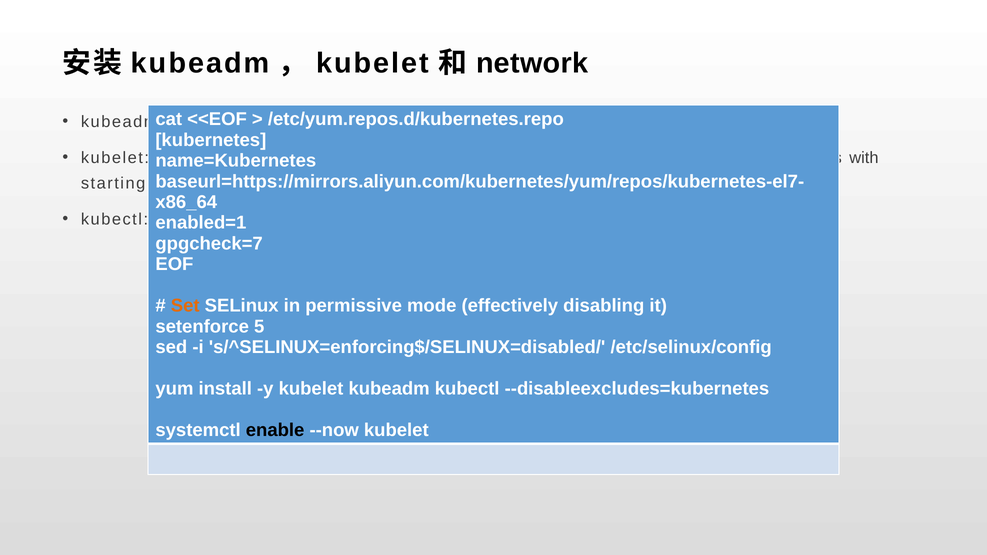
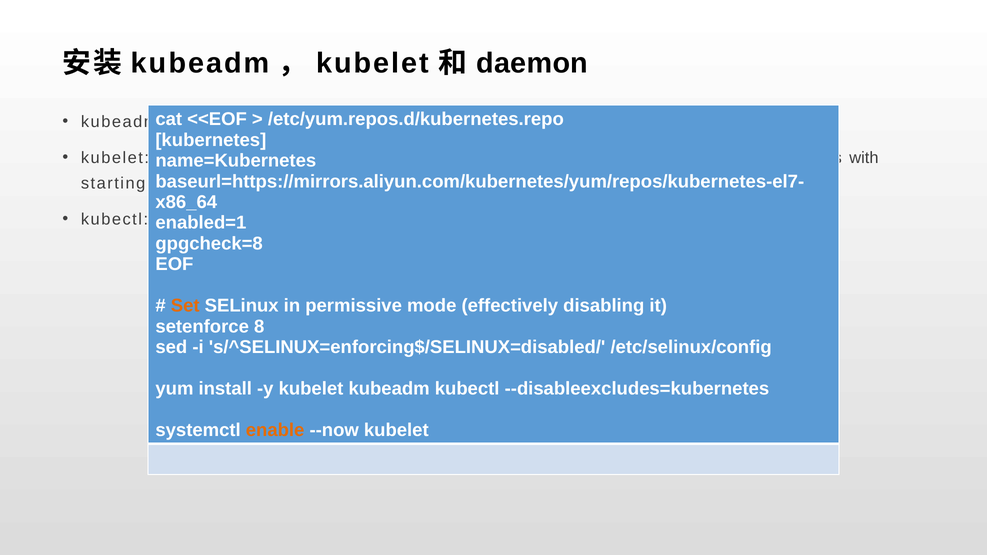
network: network -> daemon (532, 63)
gpgcheck=7: gpgcheck=7 -> gpgcheck=8 (209, 244)
5: 5 -> 8 (259, 327)
enable colour: black -> orange (275, 430)
